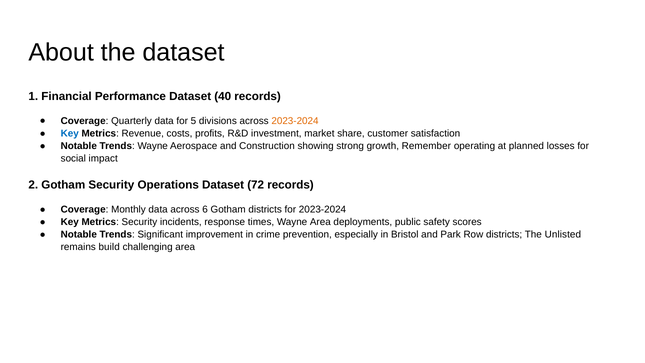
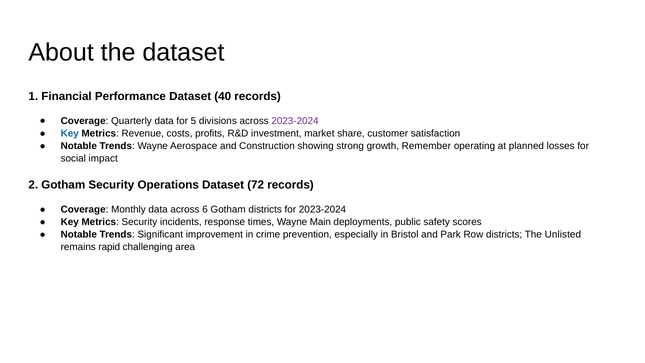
2023-2024 colour: orange -> purple (295, 121)
Wayne Area: Area -> Main (320, 222)
build: build -> rapid (109, 247)
